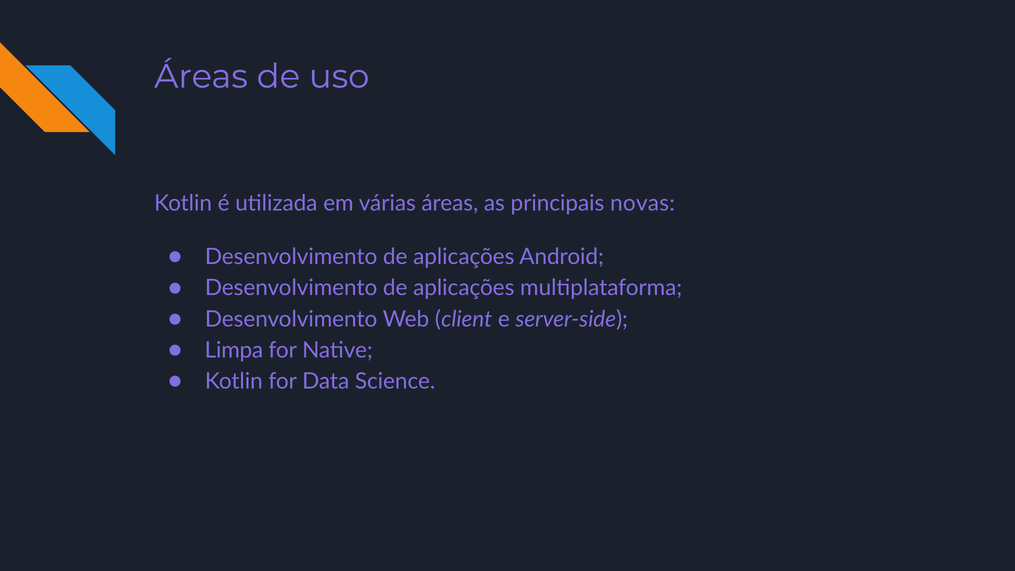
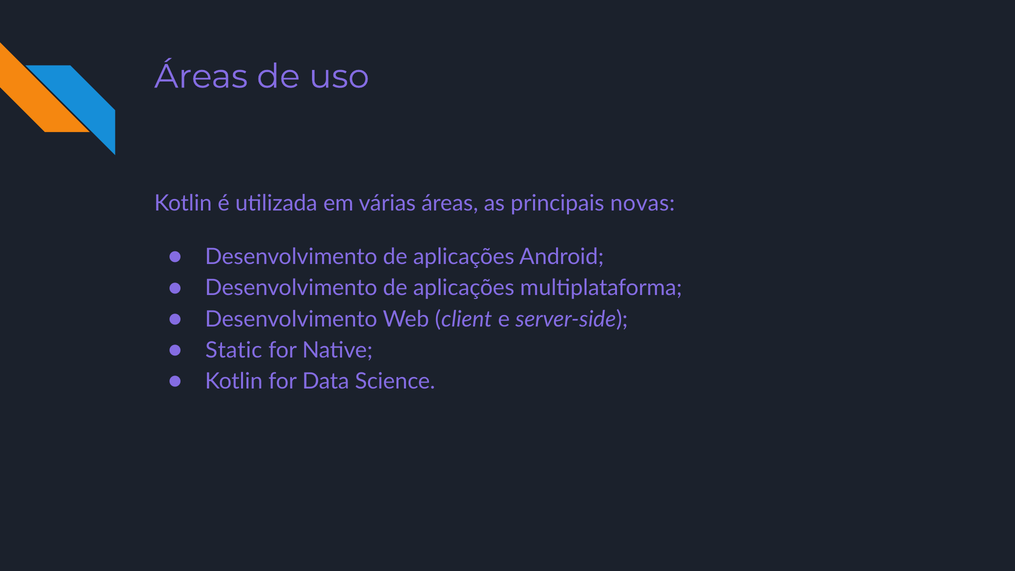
Limpa: Limpa -> Static (234, 350)
